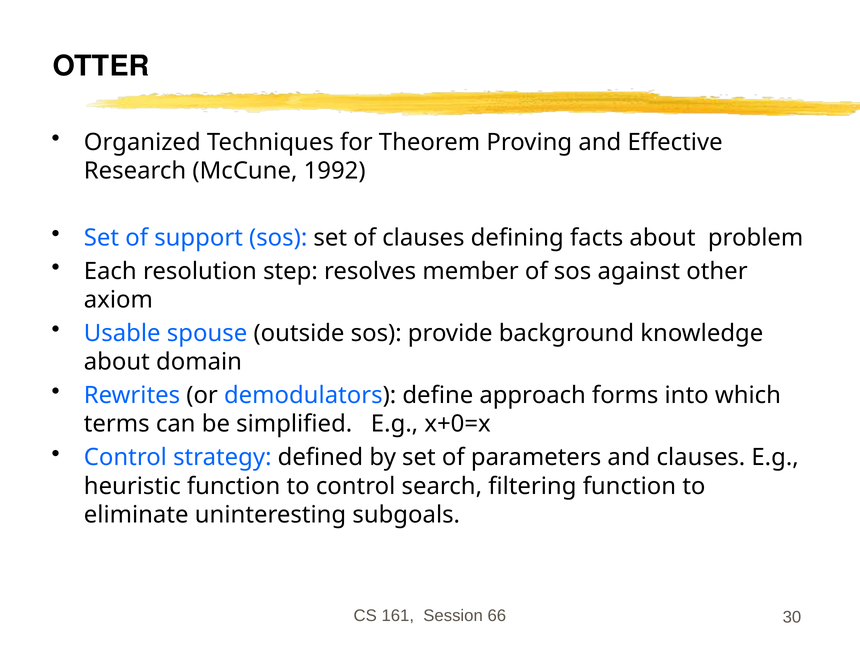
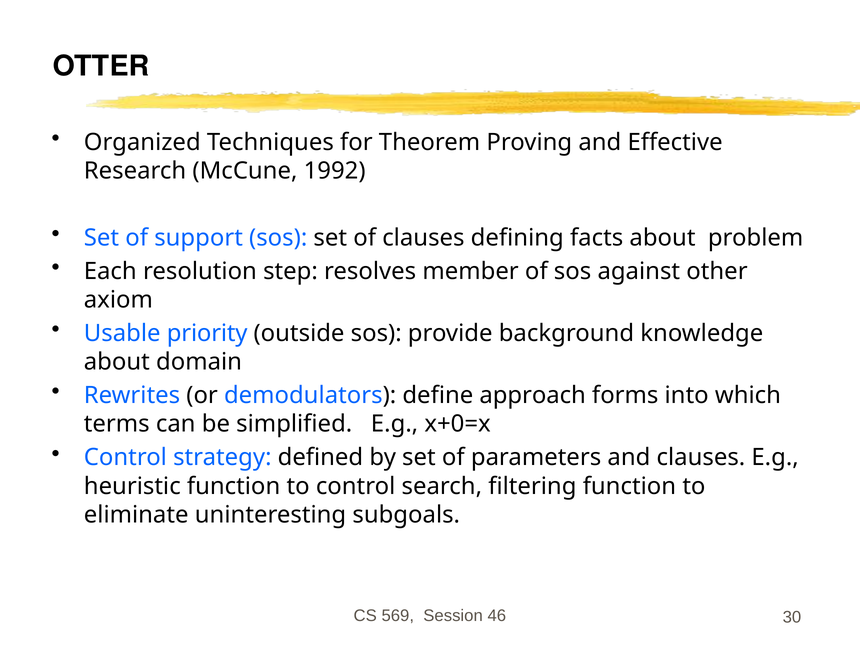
spouse: spouse -> priority (207, 333)
161: 161 -> 569 (398, 616)
66: 66 -> 46 (497, 616)
